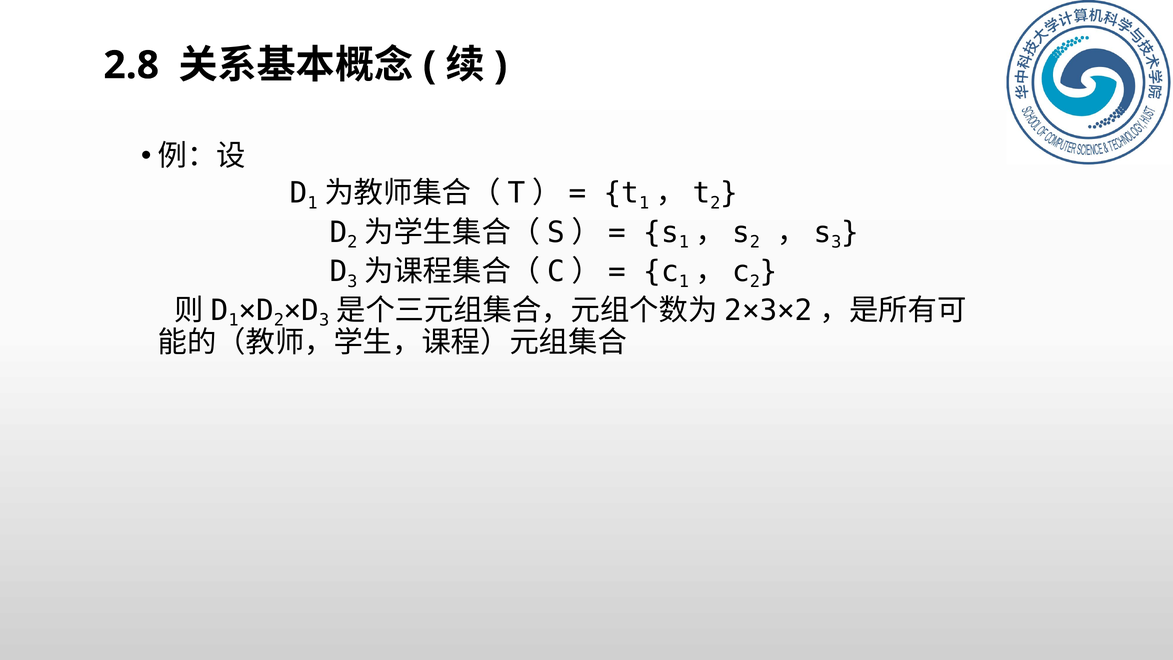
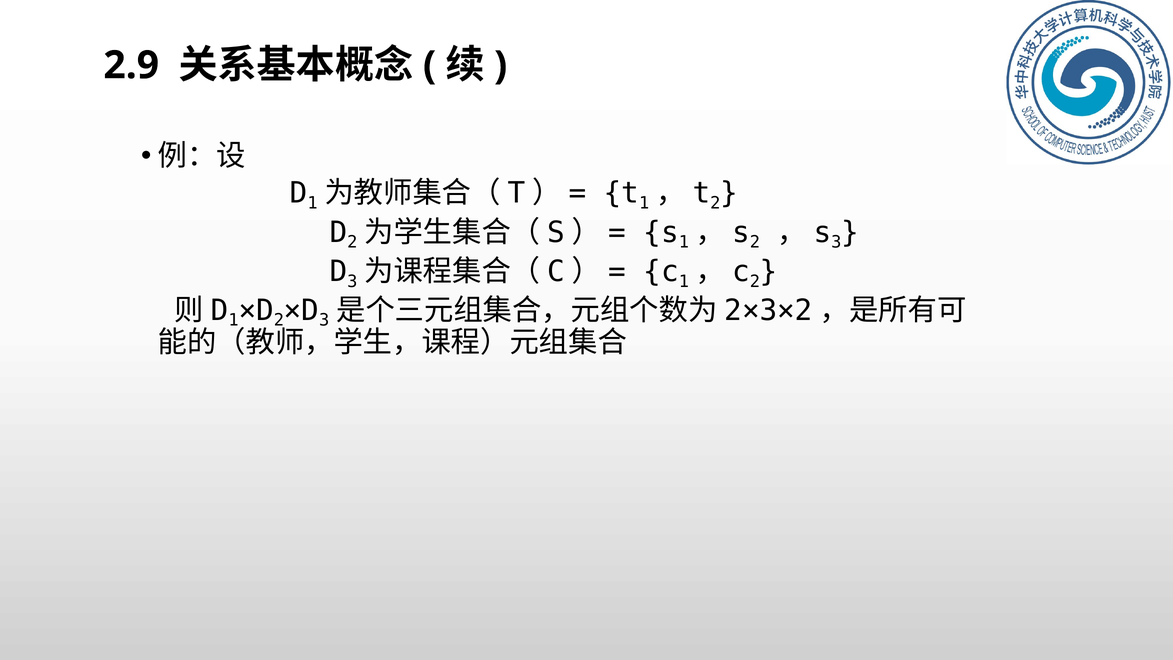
2.8: 2.8 -> 2.9 (131, 65)
